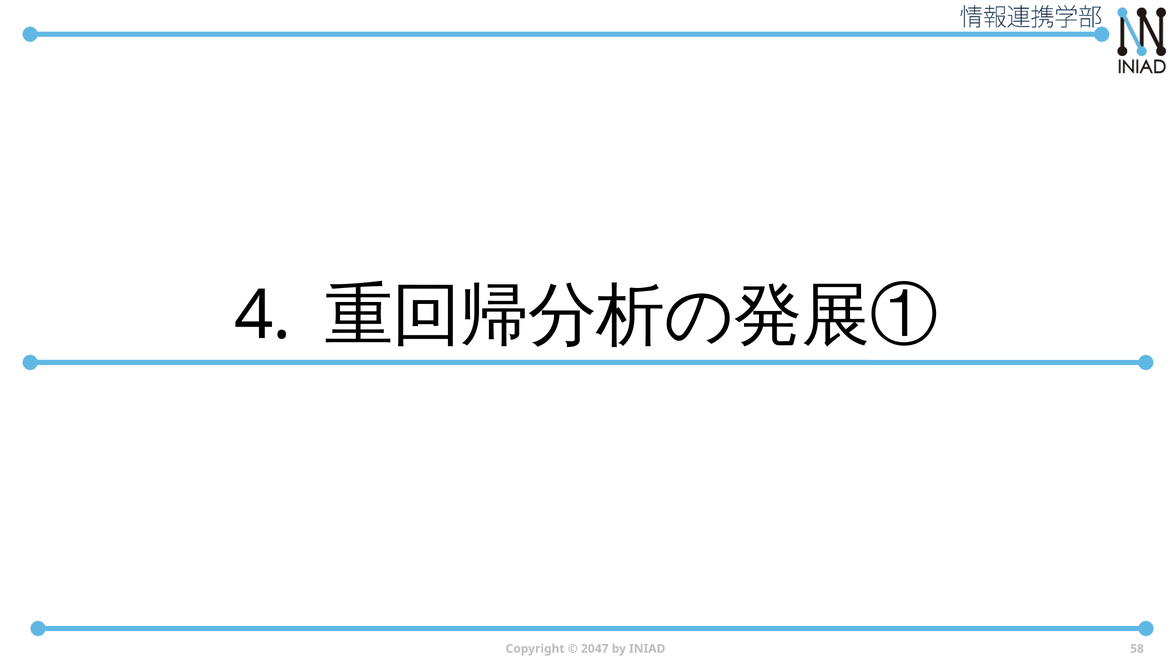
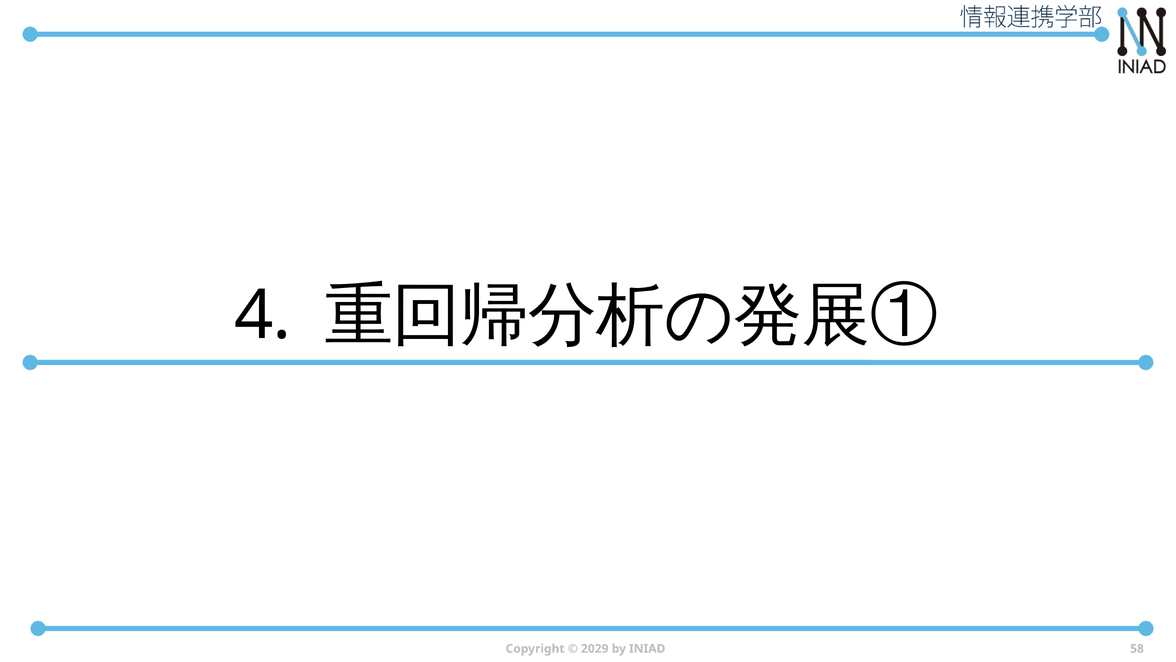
2047: 2047 -> 2029 (595, 648)
